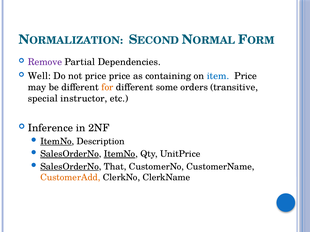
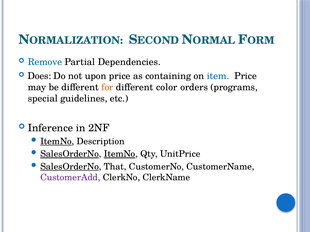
Remove colour: purple -> blue (45, 62)
Well: Well -> Does (39, 76)
not price: price -> upon (96, 76)
some: some -> color (167, 87)
transitive: transitive -> programs (234, 87)
instructor: instructor -> guidelines (84, 99)
CustomerAdd colour: orange -> purple (70, 178)
